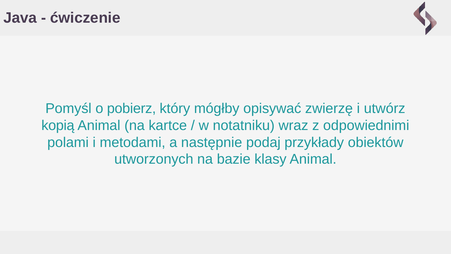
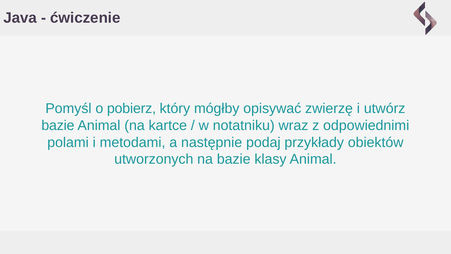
kopią: kopią -> bazie (58, 125)
